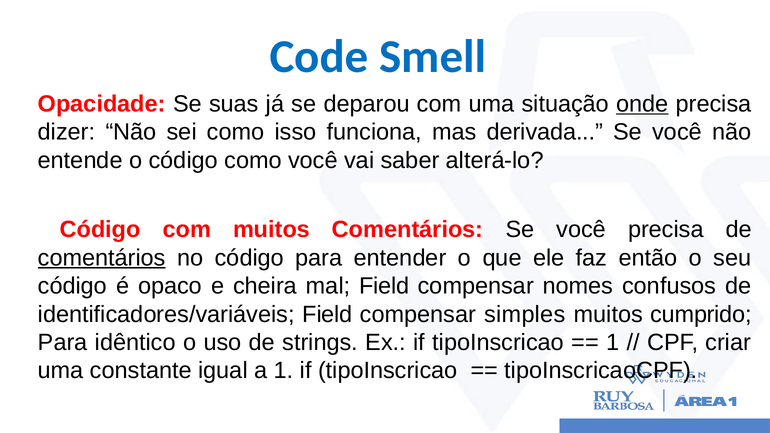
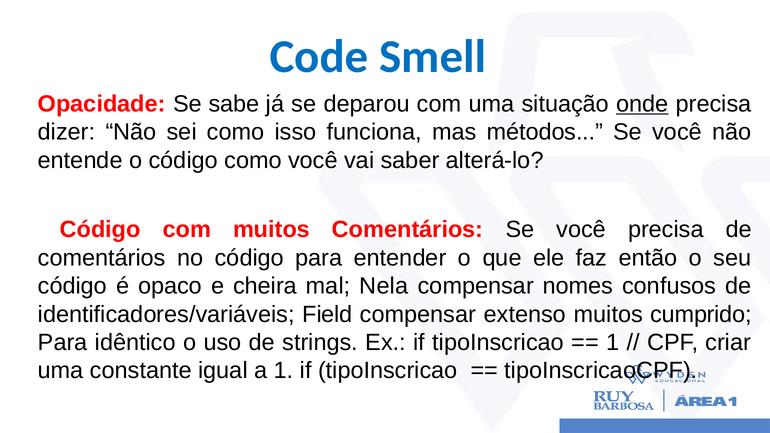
suas: suas -> sabe (234, 104)
derivada: derivada -> métodos (545, 132)
comentários underline: present -> none (102, 258)
mal Field: Field -> Nela (384, 286)
simples: simples -> extenso (525, 314)
